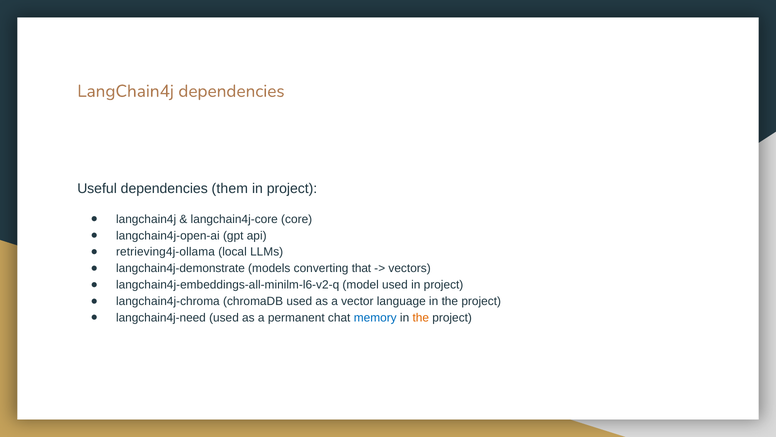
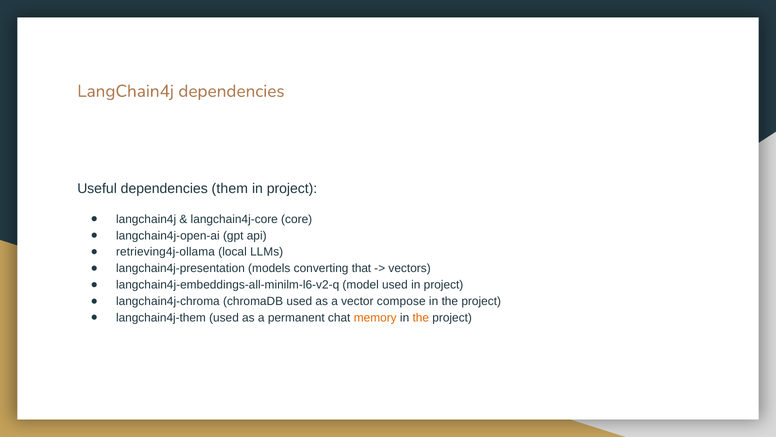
langchain4j-demonstrate: langchain4j-demonstrate -> langchain4j-presentation (180, 268)
language: language -> compose (401, 301)
langchain4j-need: langchain4j-need -> langchain4j-them (161, 317)
memory colour: blue -> orange (375, 317)
